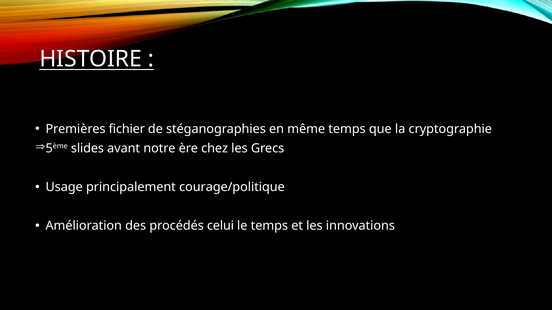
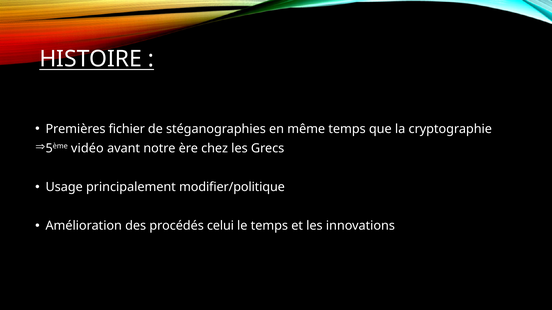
slides: slides -> vidéo (87, 149)
courage/politique: courage/politique -> modifier/politique (232, 187)
